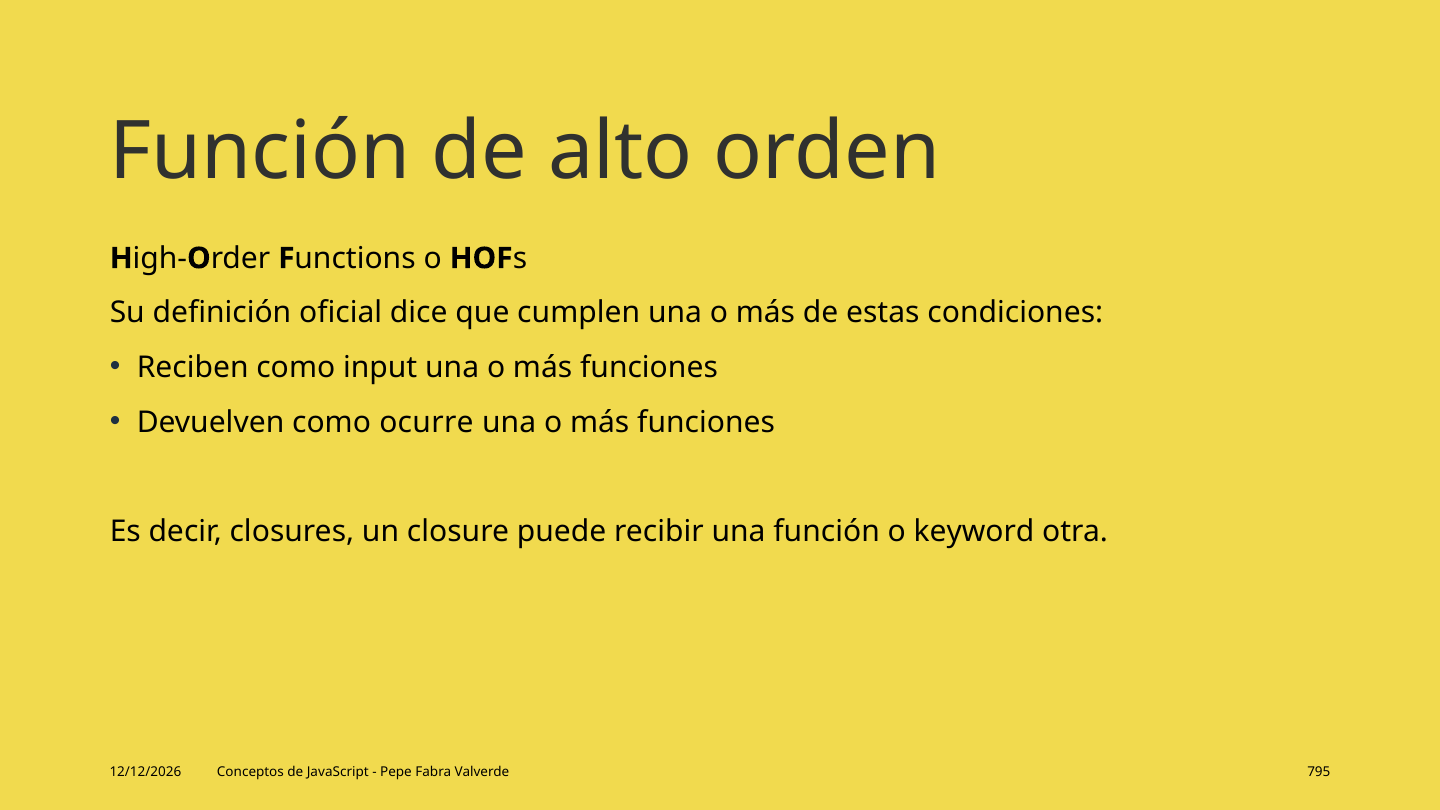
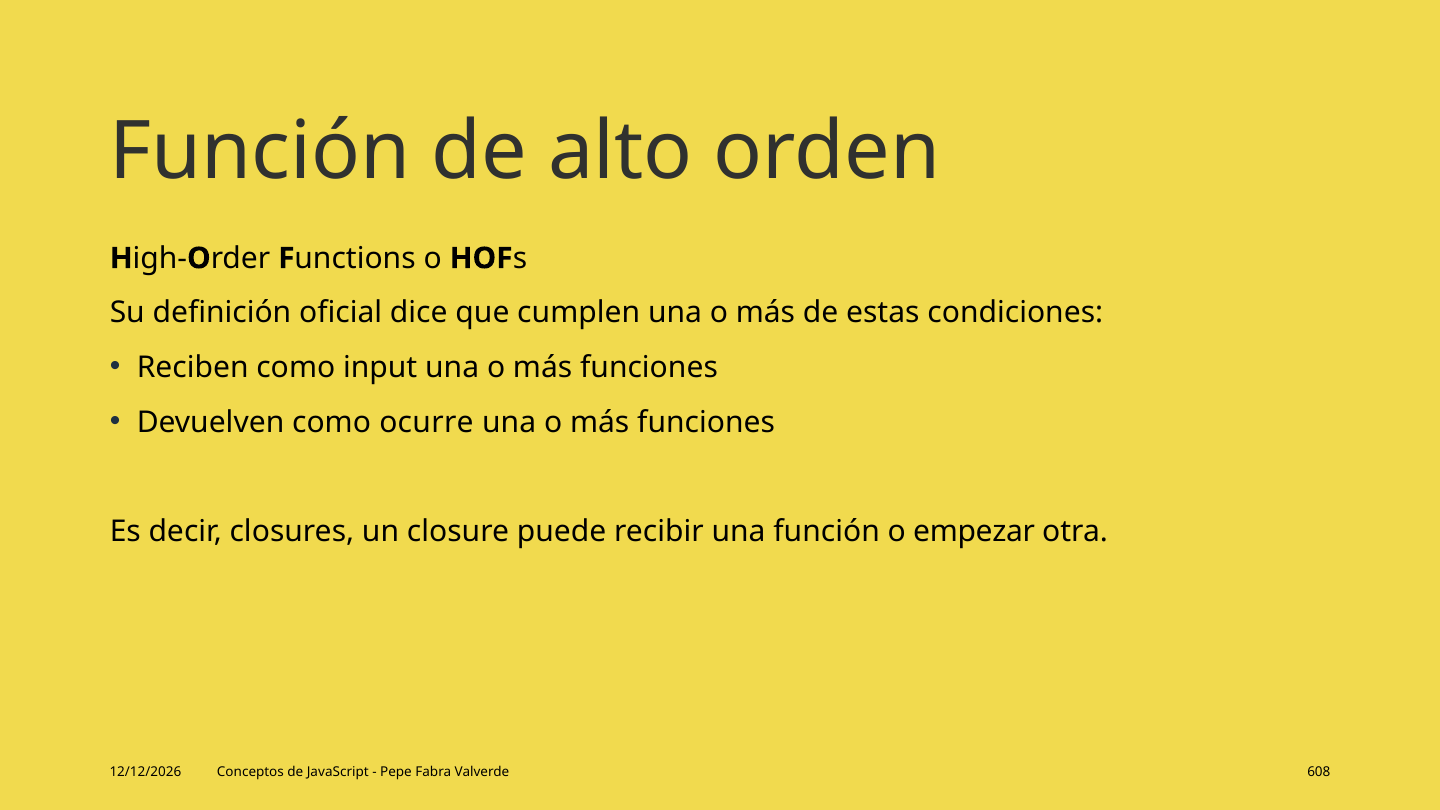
keyword: keyword -> empezar (974, 531)
795: 795 -> 608 (1319, 772)
